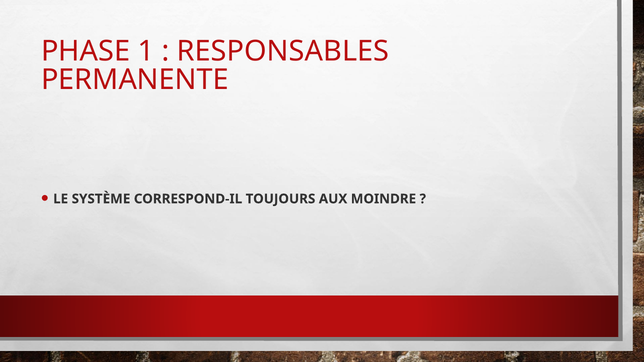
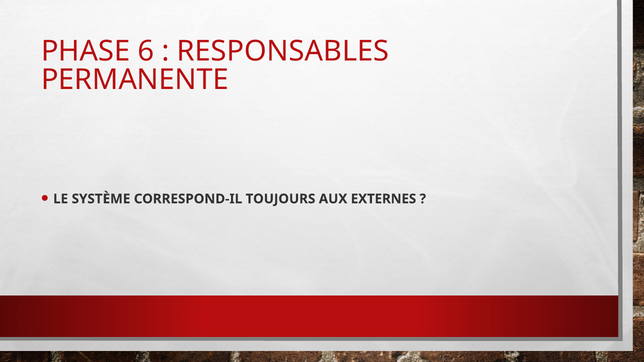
1: 1 -> 6 (146, 52)
MOINDRE: MOINDRE -> EXTERNES (383, 199)
